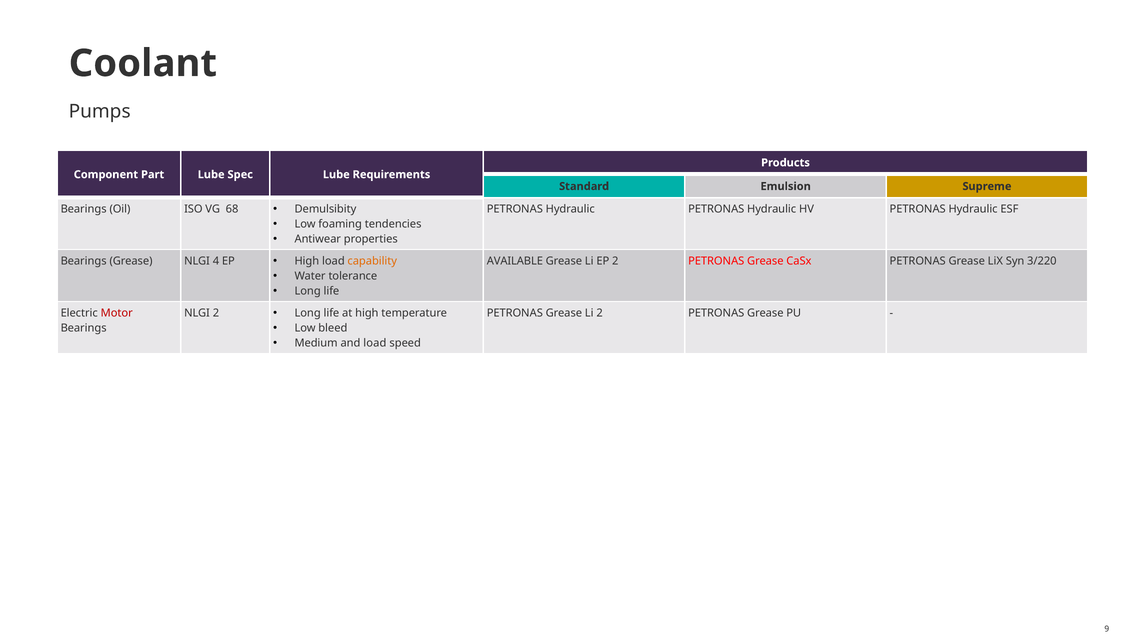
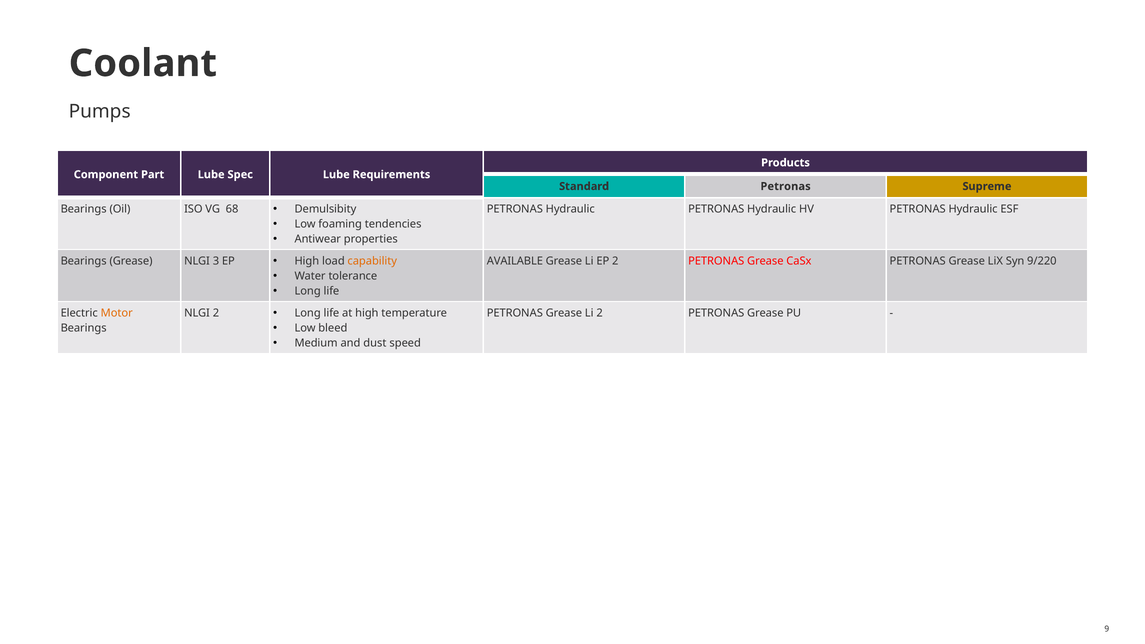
Standard Emulsion: Emulsion -> Petronas (786, 186)
4: 4 -> 3 (216, 261)
3/220: 3/220 -> 9/220 (1042, 261)
Motor colour: red -> orange (117, 313)
and load: load -> dust (375, 343)
